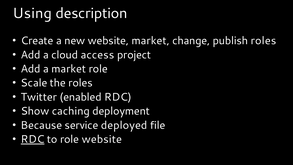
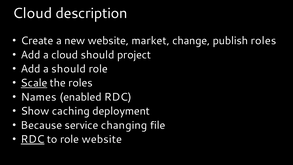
Using: Using -> Cloud (32, 13)
cloud access: access -> should (98, 55)
a market: market -> should (69, 69)
Scale underline: none -> present (34, 83)
Twitter: Twitter -> Names (39, 97)
deployed: deployed -> changing (124, 125)
